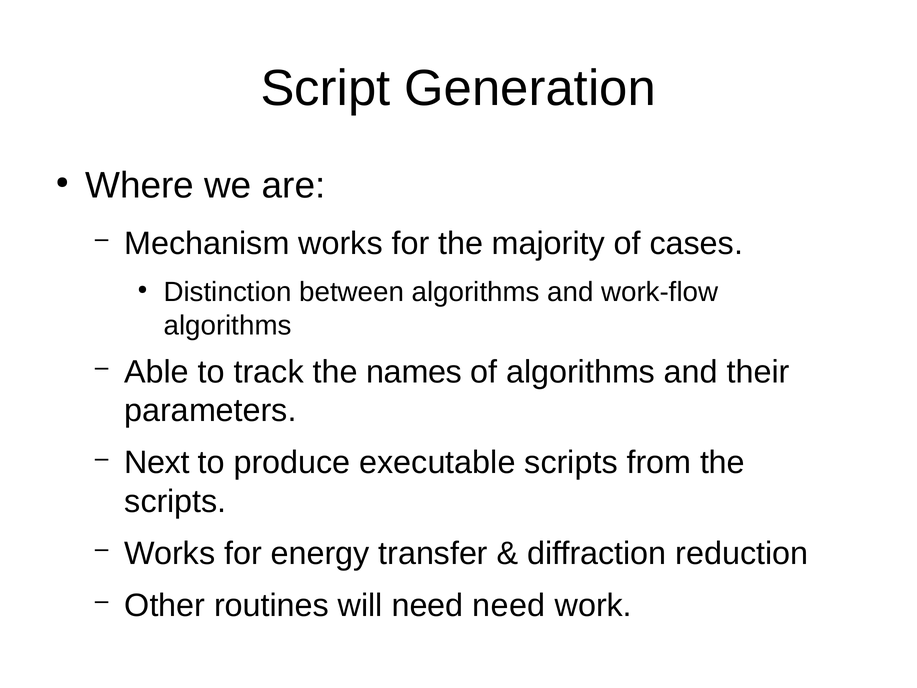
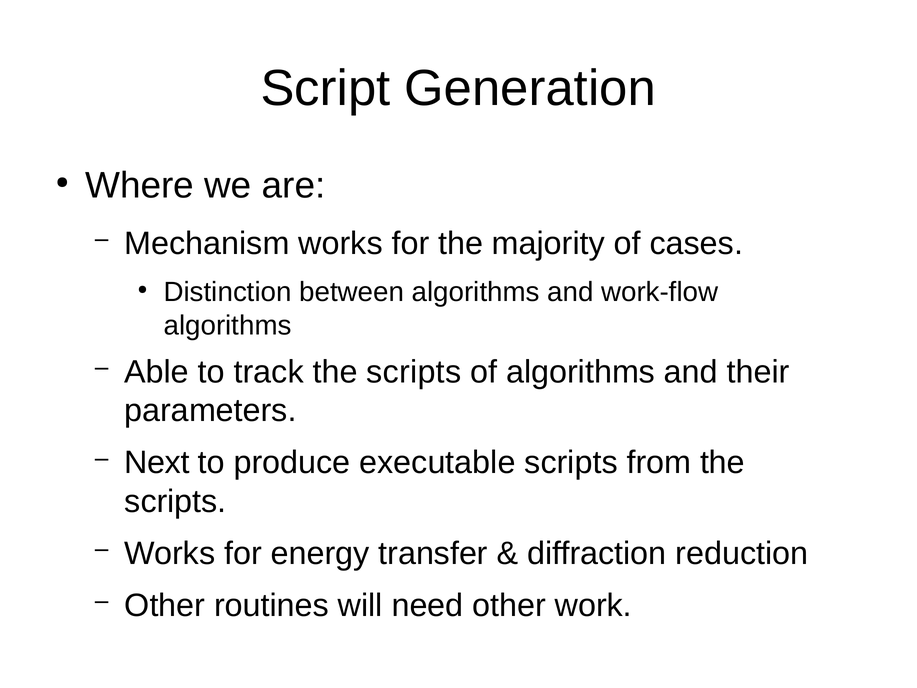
track the names: names -> scripts (414, 372)
need need: need -> other (509, 605)
